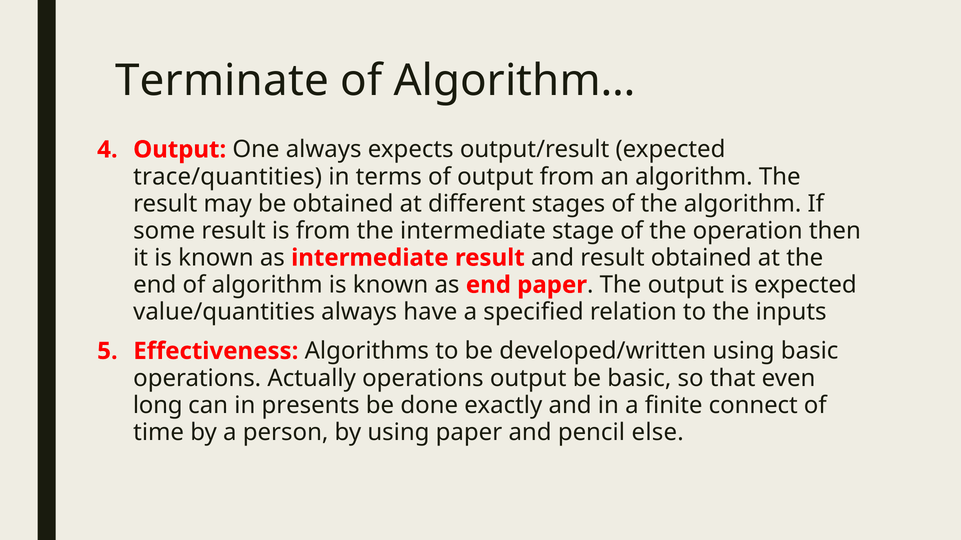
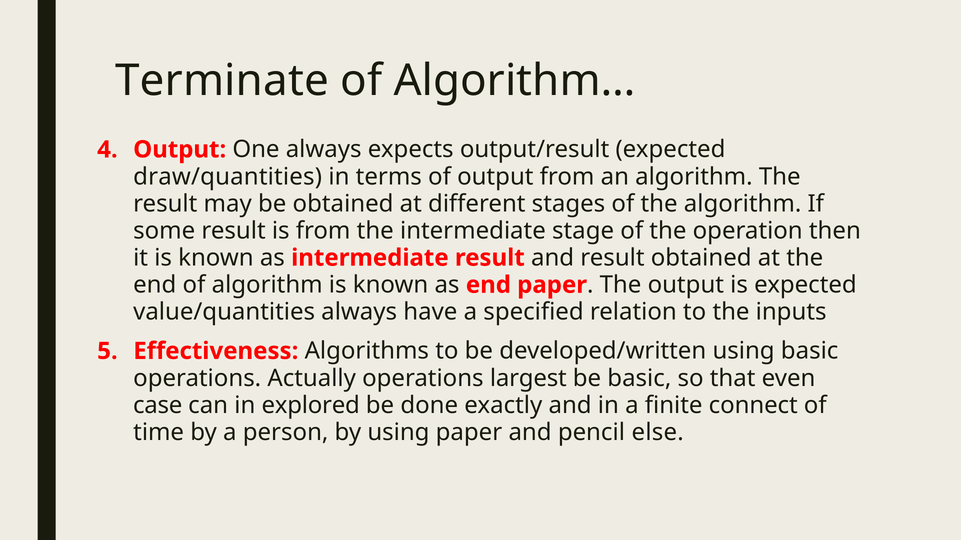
trace/quantities: trace/quantities -> draw/quantities (228, 177)
operations output: output -> largest (528, 378)
long: long -> case (158, 406)
presents: presents -> explored (311, 406)
